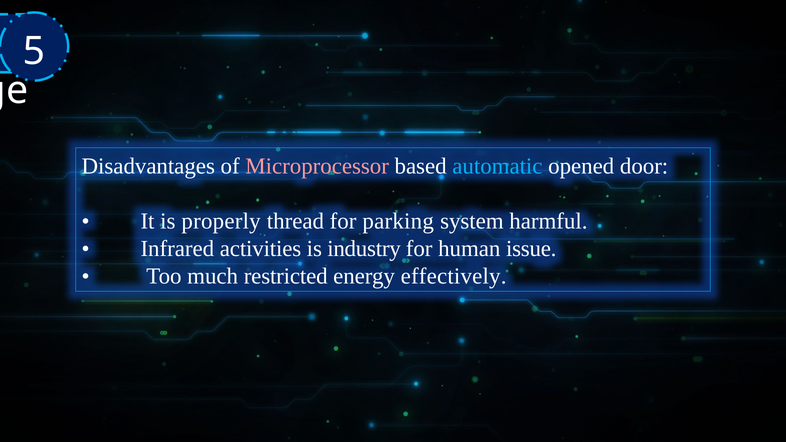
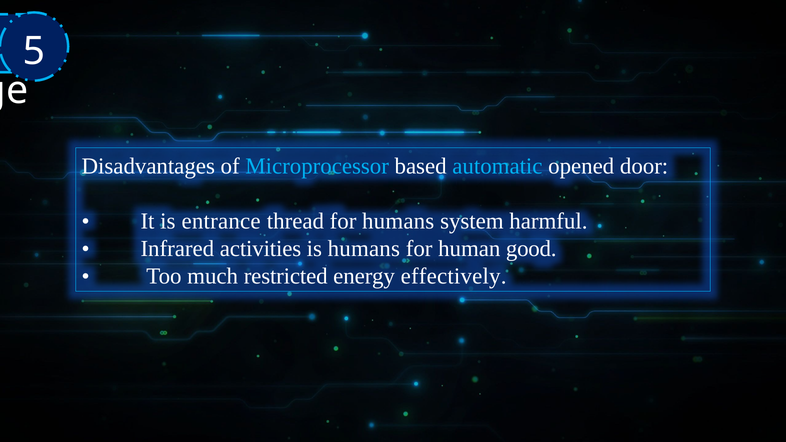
Microprocessor colour: pink -> light blue (317, 166)
properly: properly -> entrance (221, 221)
for parking: parking -> humans (398, 221)
is industry: industry -> humans (364, 249)
issue: issue -> good (531, 249)
